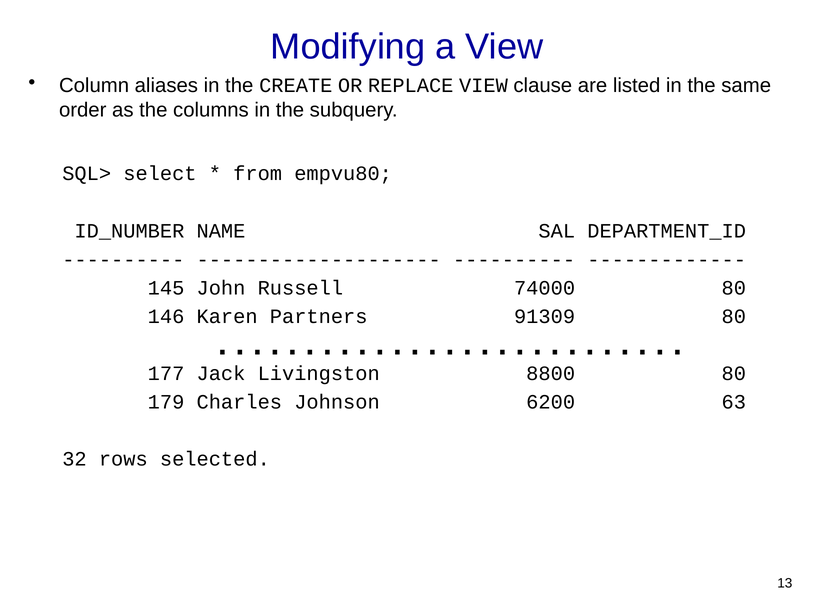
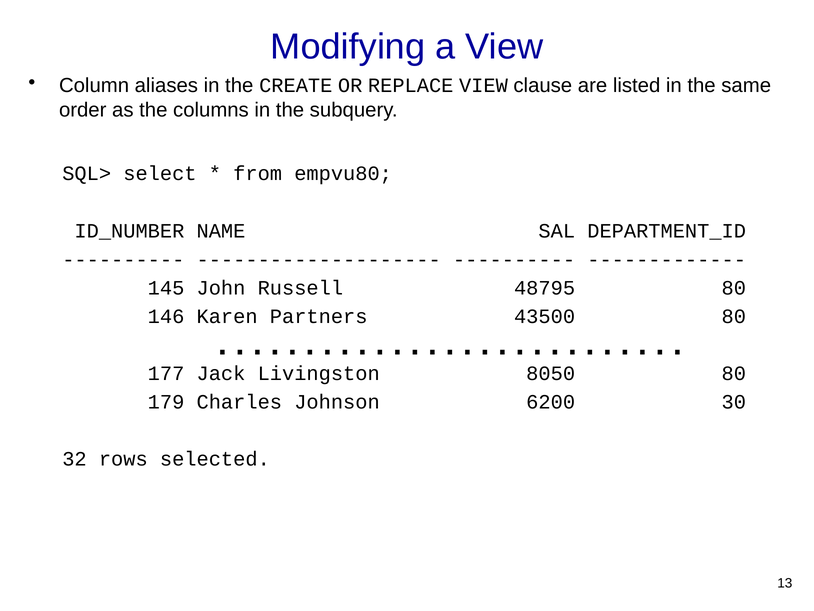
74000: 74000 -> 48795 (545, 288)
91309: 91309 -> 43500 (545, 316)
8800: 8800 -> 8050 (551, 373)
63: 63 -> 30 (734, 402)
